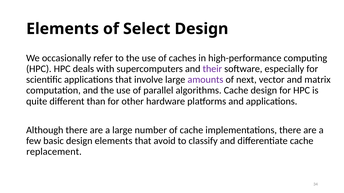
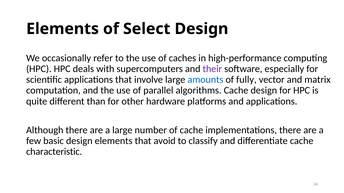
amounts colour: purple -> blue (205, 80)
next: next -> fully (246, 80)
replacement: replacement -> characteristic (54, 152)
